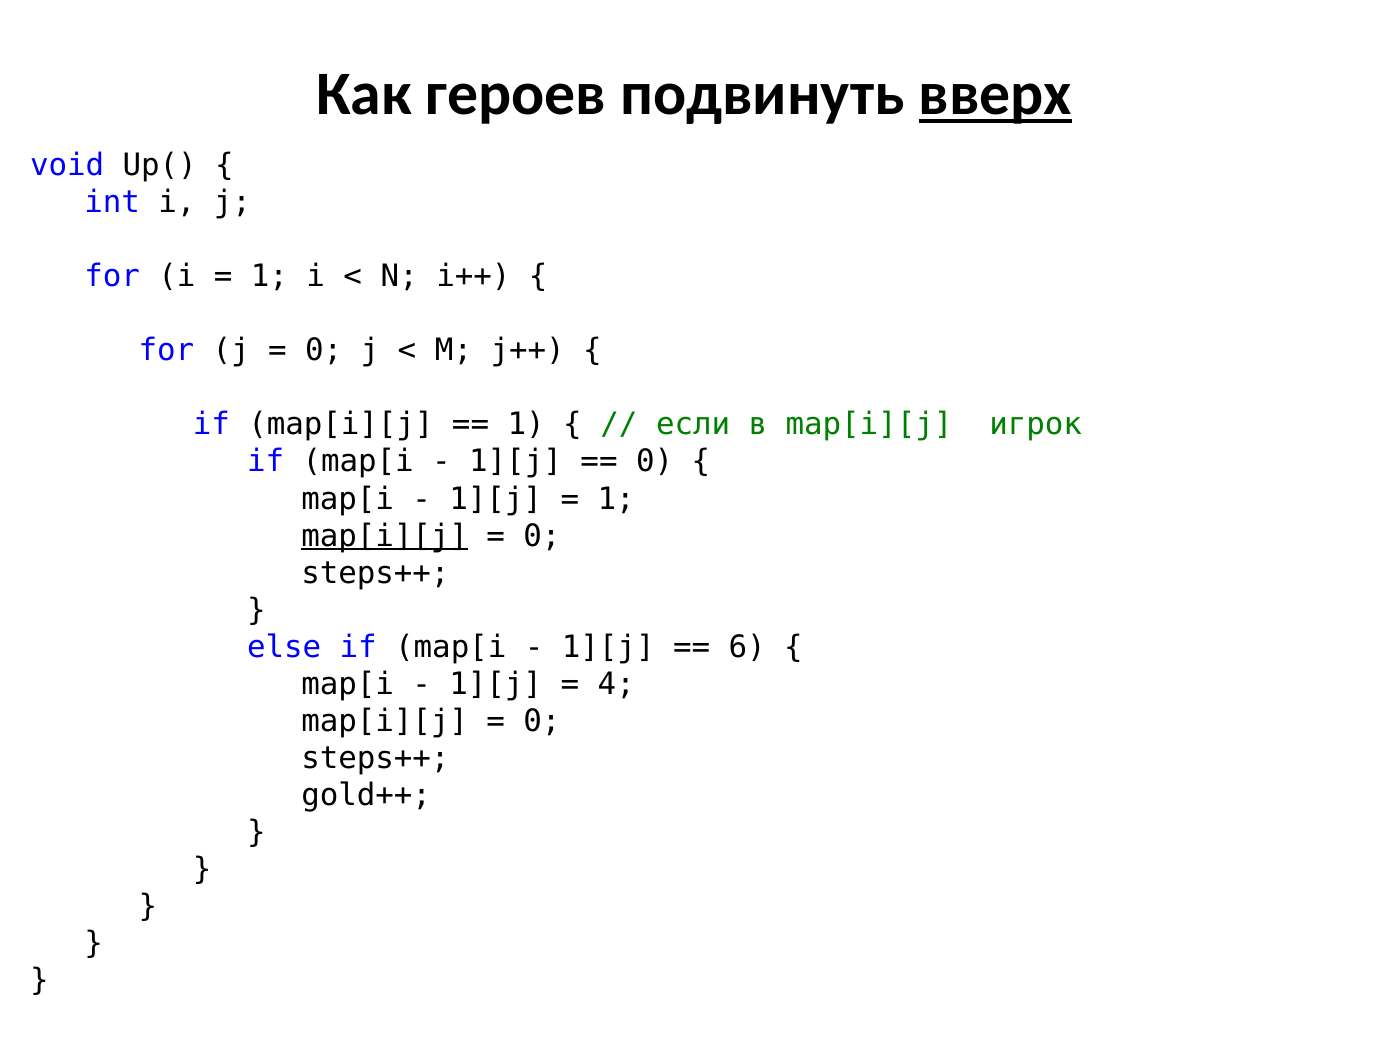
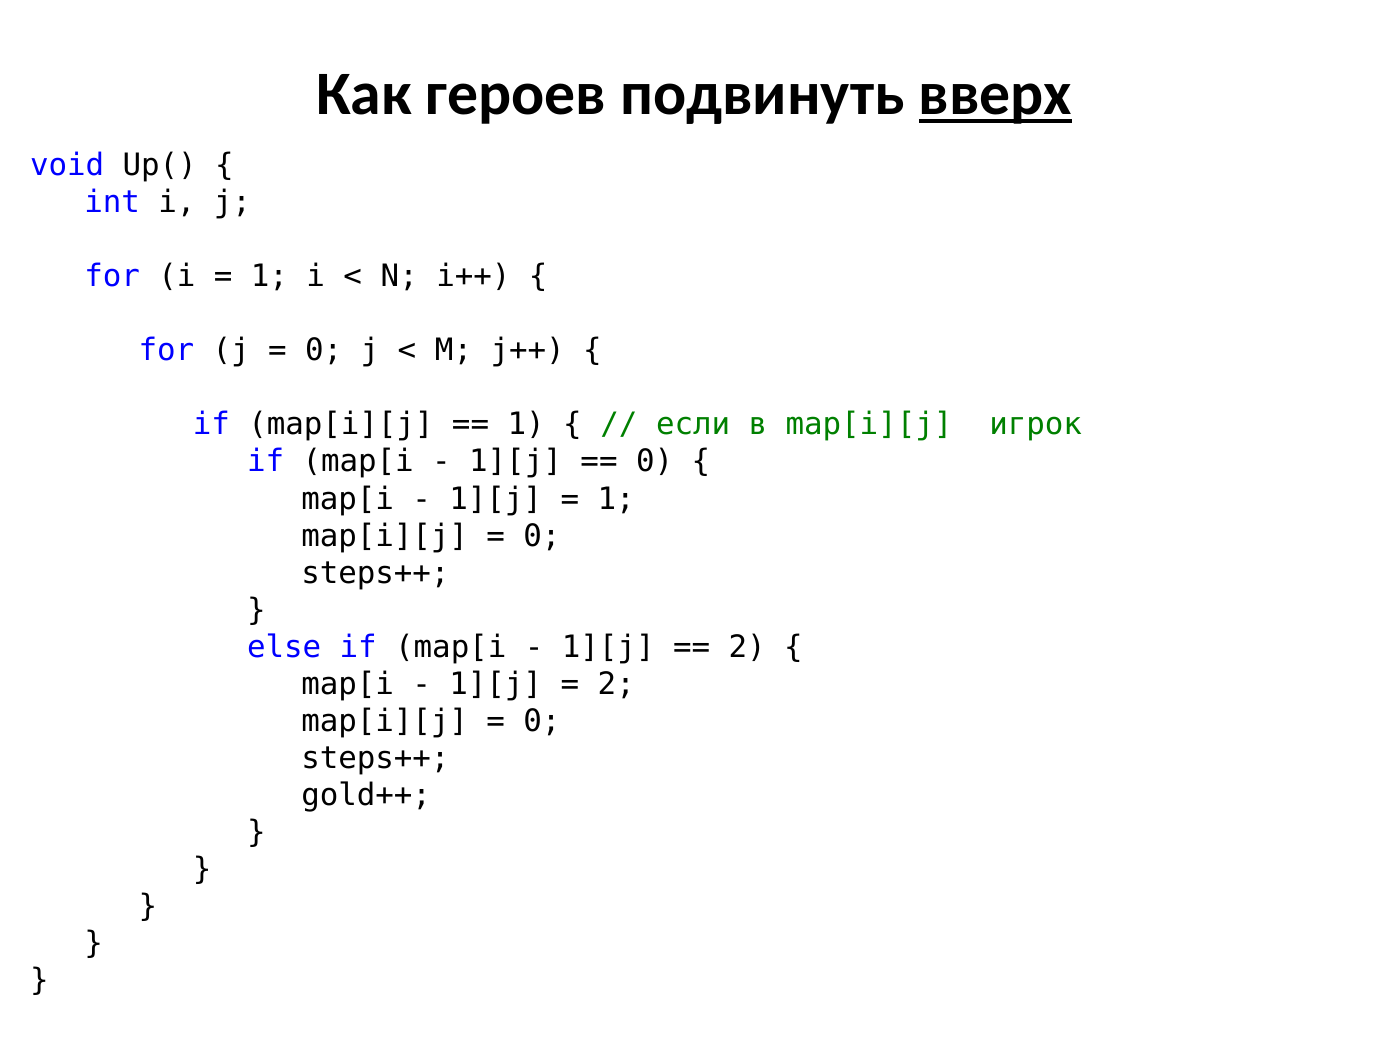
map[i][j underline: present -> none (385, 536)
6: 6 -> 2 (747, 647)
4: 4 -> 2 (616, 684)
